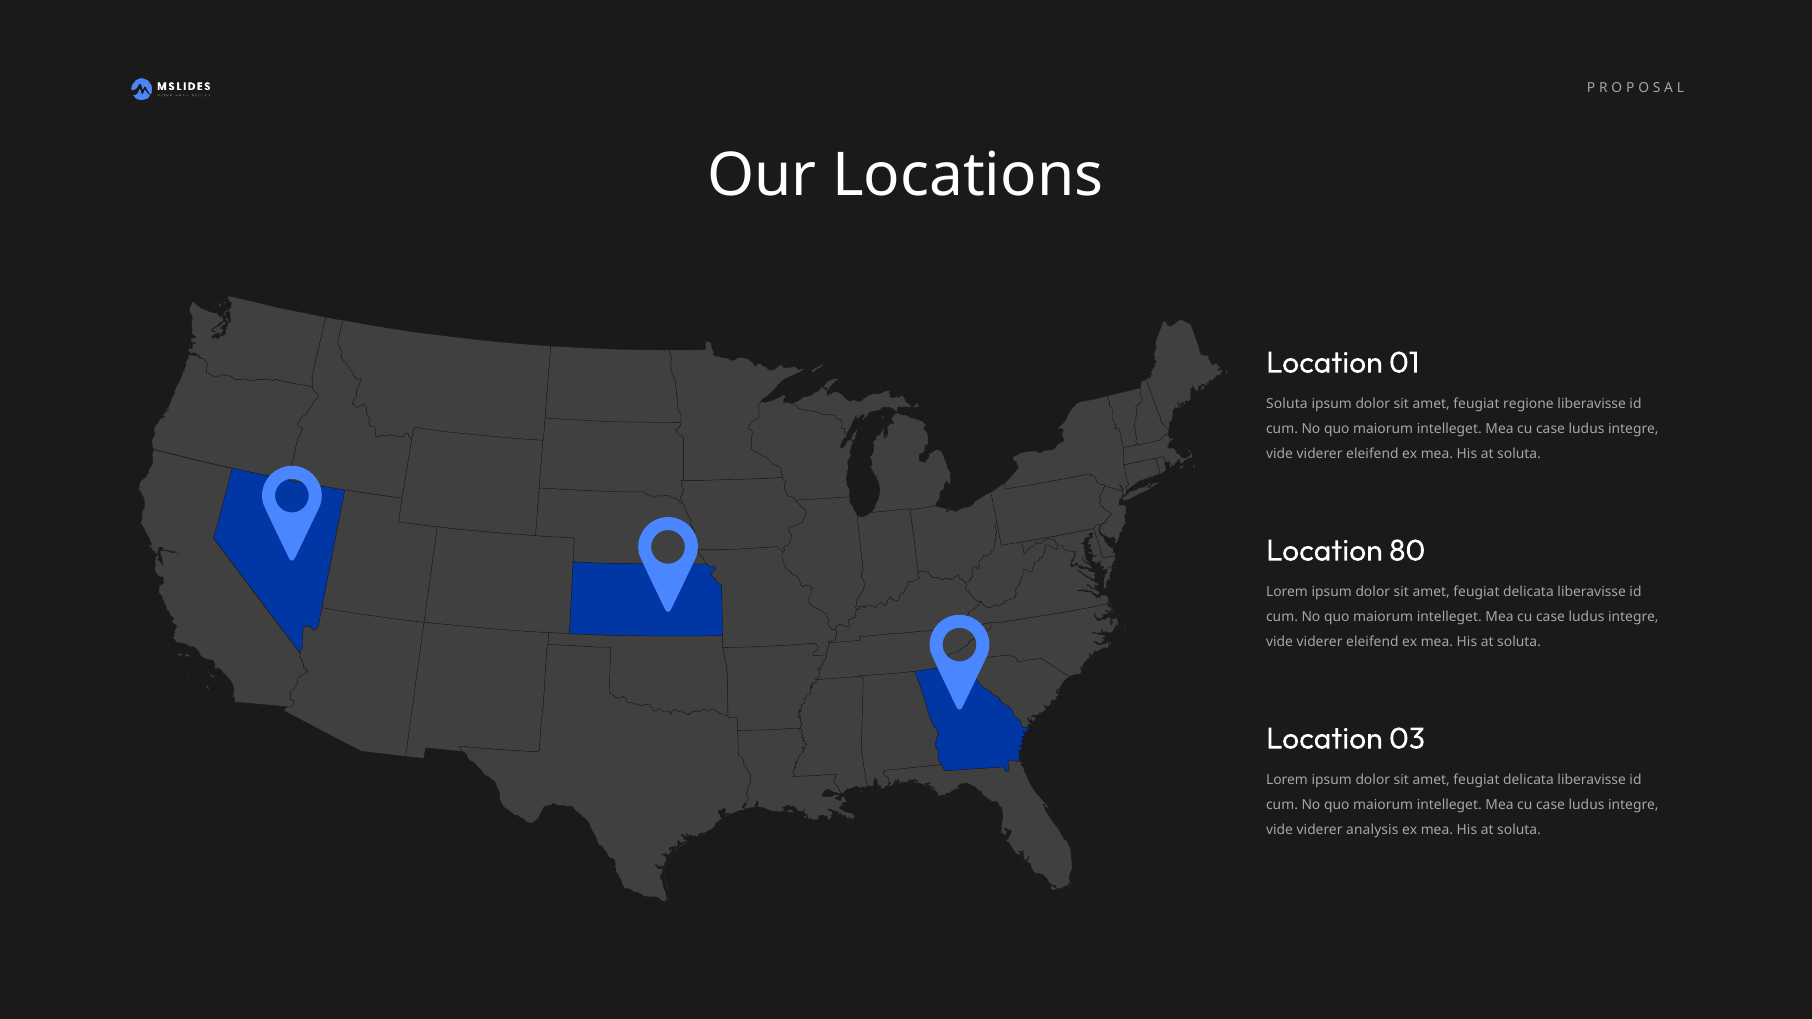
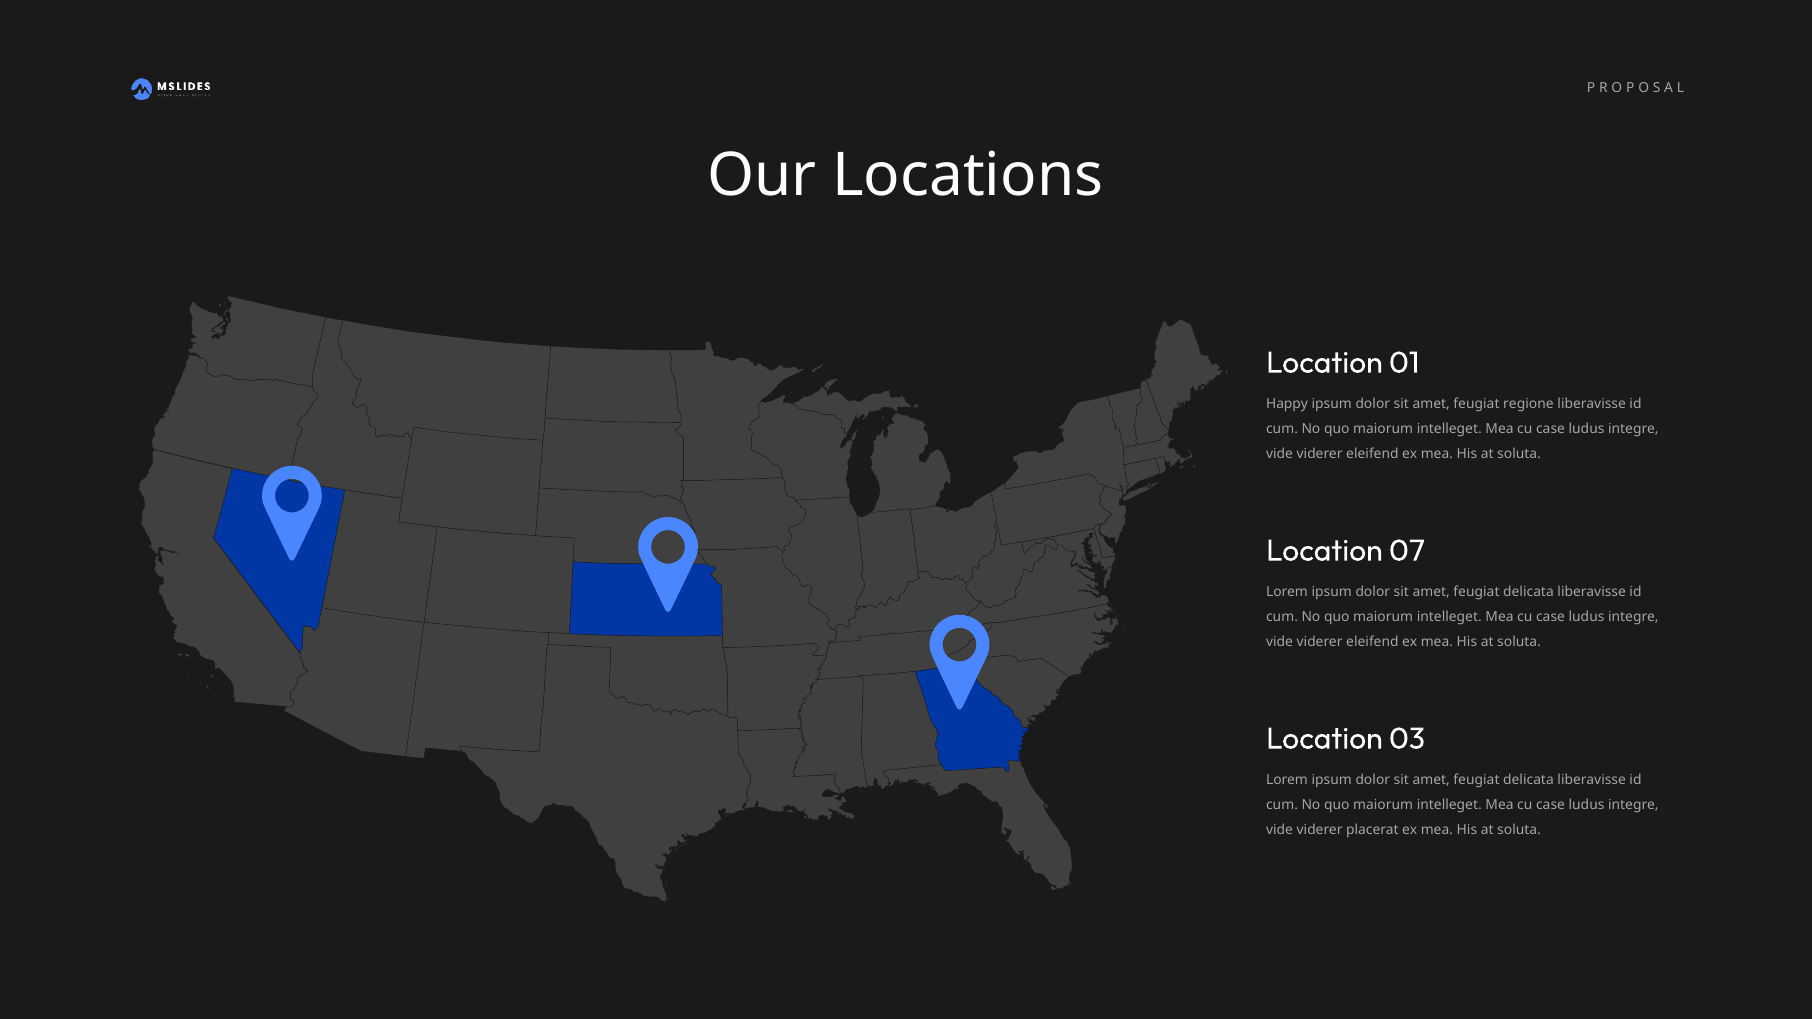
Soluta: Soluta -> Happy (1287, 404)
80: 80 -> 07 (1407, 551)
analysis: analysis -> placerat (1372, 830)
